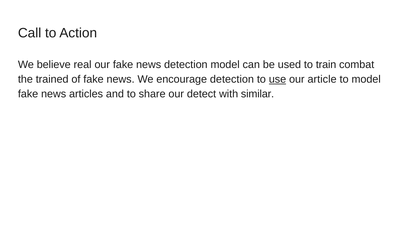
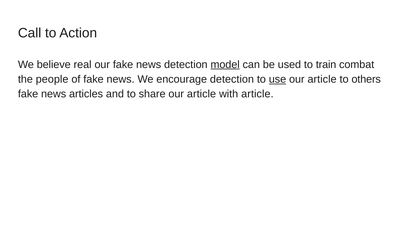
model underline: none -> present (225, 64)
trained: trained -> people (52, 79)
to model: model -> others (366, 79)
share our detect: detect -> article (202, 94)
with similar: similar -> article (257, 94)
